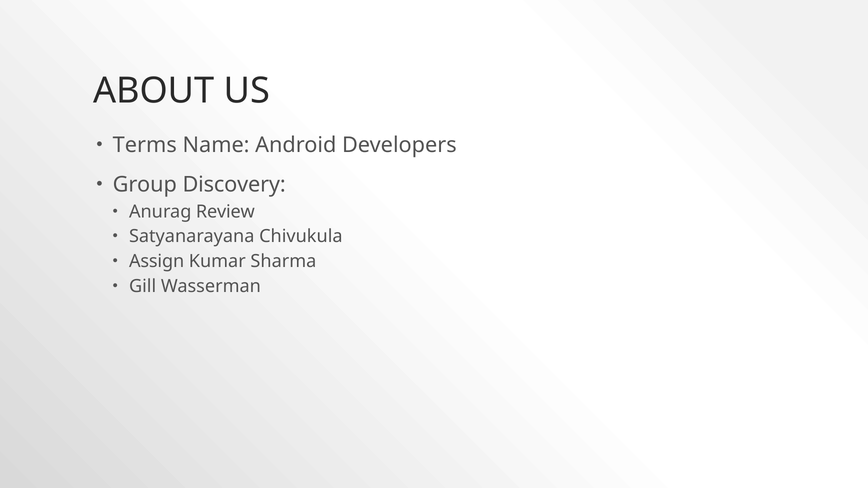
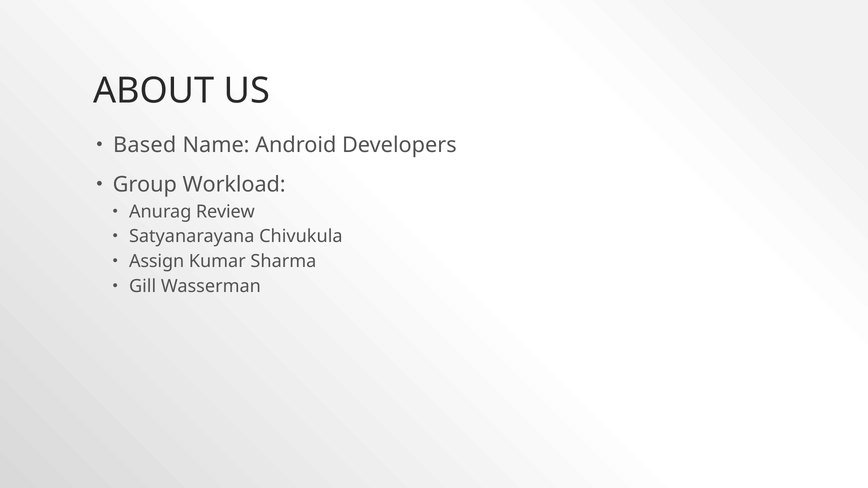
Terms: Terms -> Based (145, 145)
Discovery: Discovery -> Workload (234, 185)
